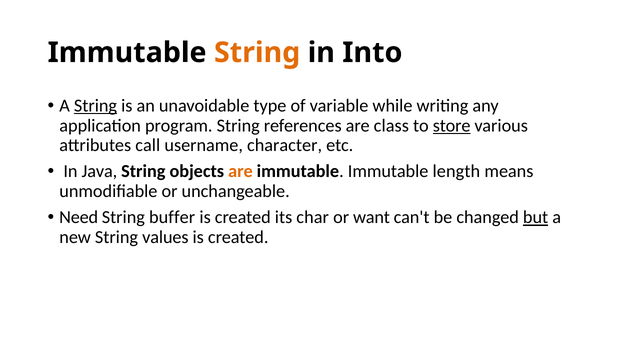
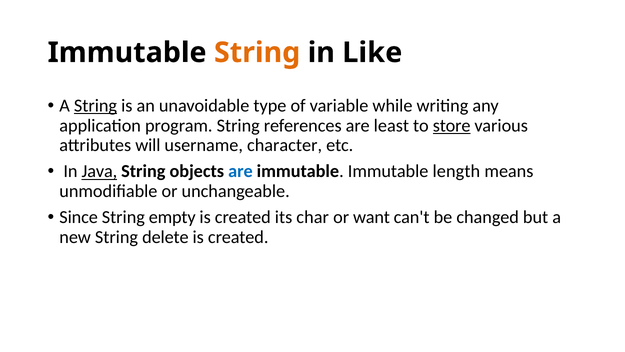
Into: Into -> Like (372, 53)
class: class -> least (391, 125)
call: call -> will (148, 145)
Java underline: none -> present (99, 171)
are colour: orange -> blue (240, 171)
Need: Need -> Since (79, 217)
buffer: buffer -> empty (172, 217)
but underline: present -> none (536, 217)
values: values -> delete (165, 237)
